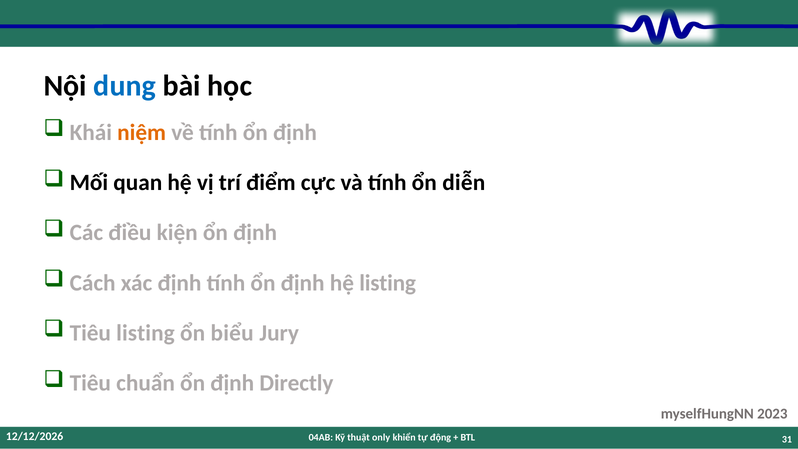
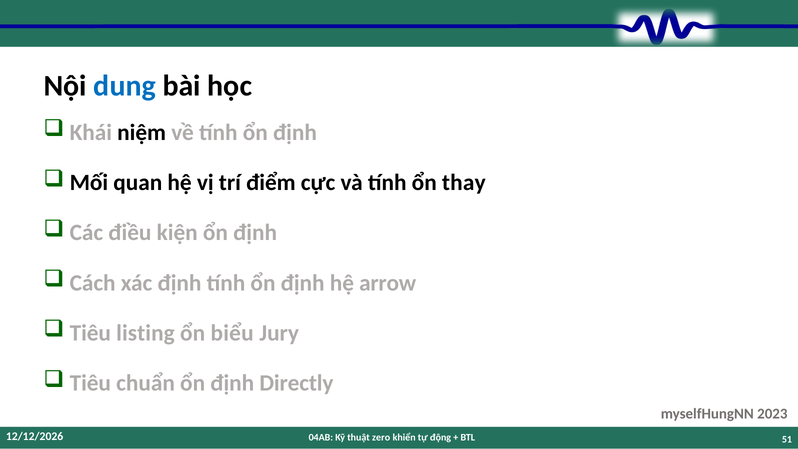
niệm colour: orange -> black (142, 132)
diễn: diễn -> thay (464, 183)
hệ listing: listing -> arrow (388, 283)
only: only -> zero (381, 437)
31: 31 -> 51 (787, 439)
